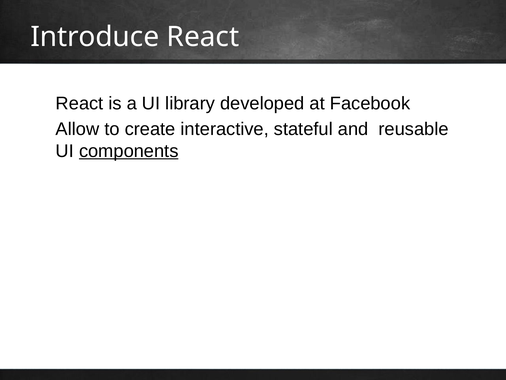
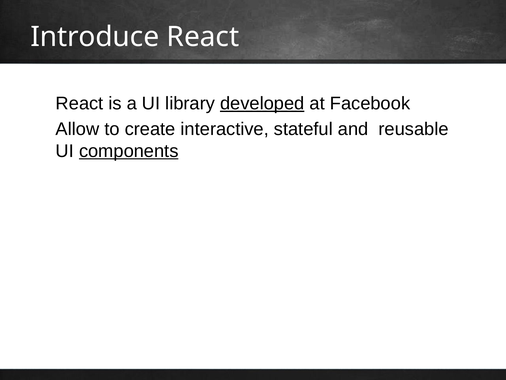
developed underline: none -> present (262, 103)
